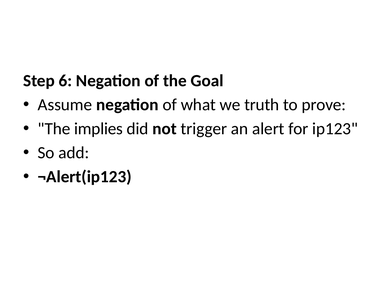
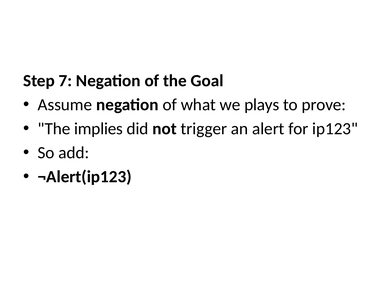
6: 6 -> 7 (65, 81)
truth: truth -> plays (262, 105)
